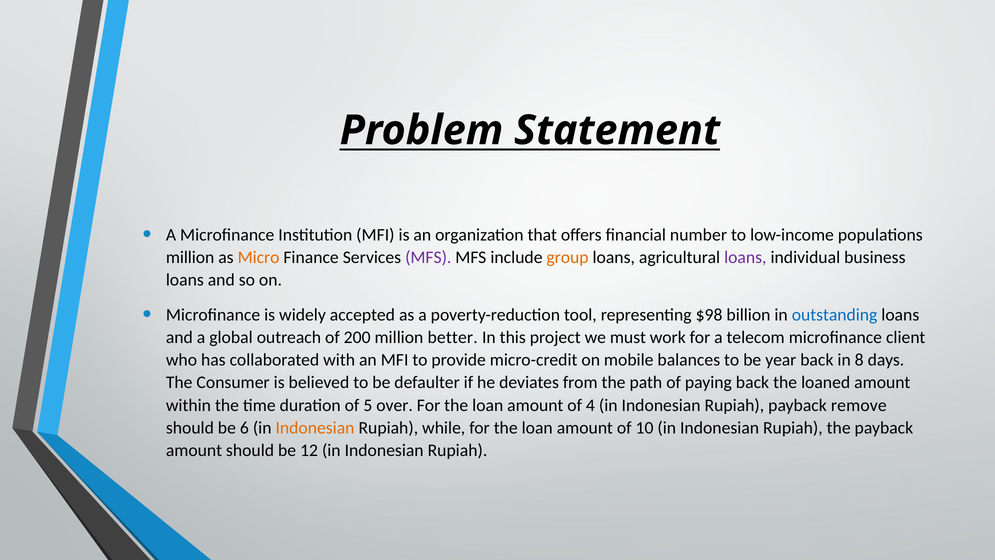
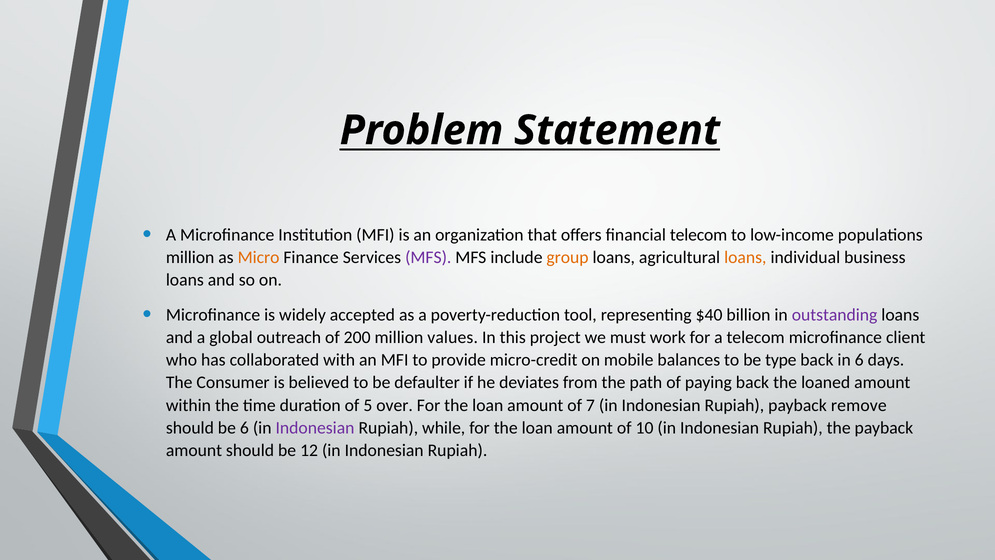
financial number: number -> telecom (699, 235)
loans colour: purple -> orange (745, 257)
$98: $98 -> $40 (709, 315)
outstanding colour: blue -> purple (835, 315)
better: better -> values (453, 337)
year: year -> type (781, 360)
in 8: 8 -> 6 (859, 360)
4: 4 -> 7 (590, 405)
Indonesian colour: orange -> purple (315, 428)
